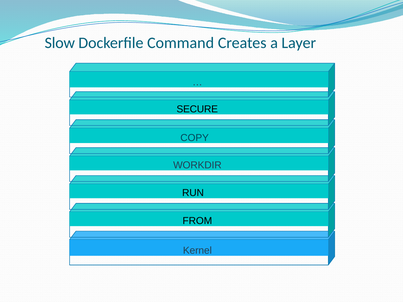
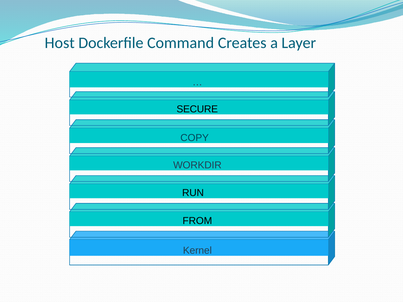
Slow: Slow -> Host (60, 43)
